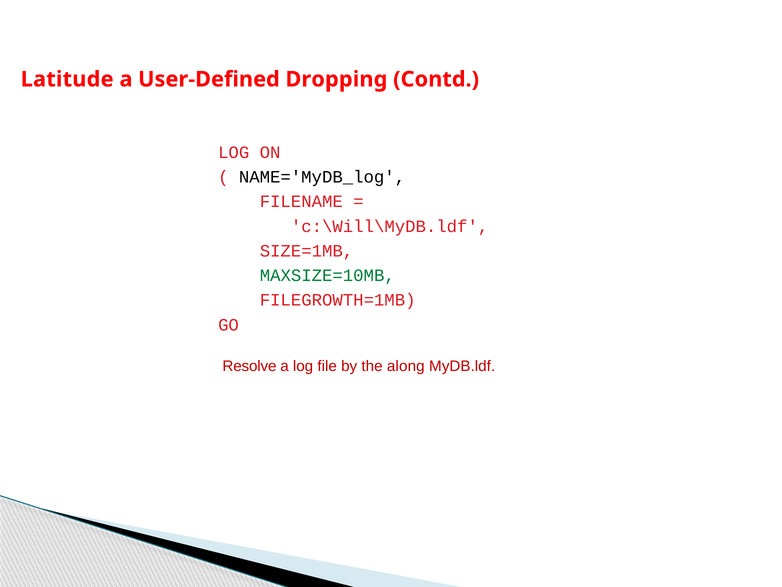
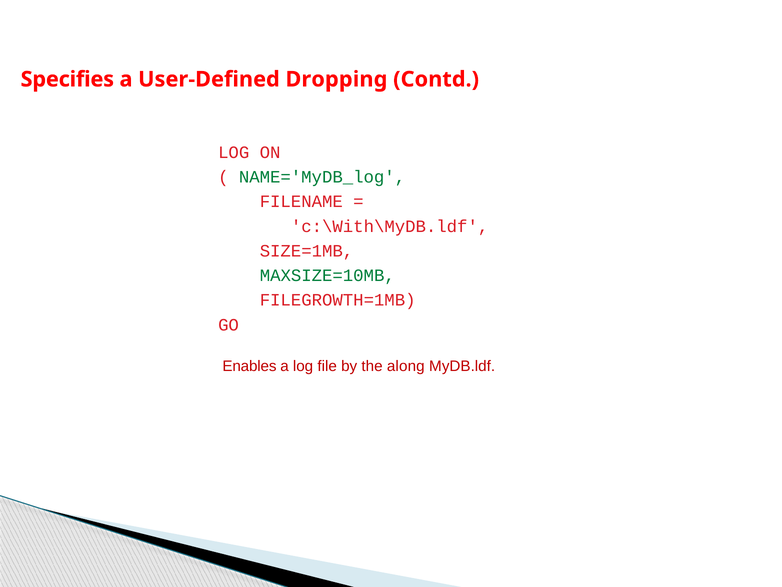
Latitude: Latitude -> Specifies (67, 79)
NAME='MyDB_log colour: black -> green (322, 177)
c:\Will\MyDB.ldf: c:\Will\MyDB.ldf -> c:\With\MyDB.ldf (390, 226)
Resolve: Resolve -> Enables (249, 366)
